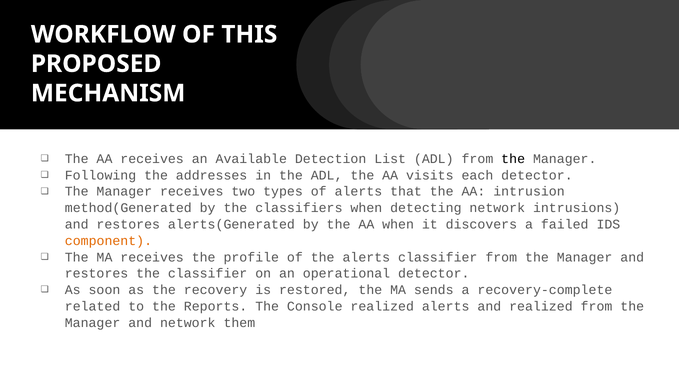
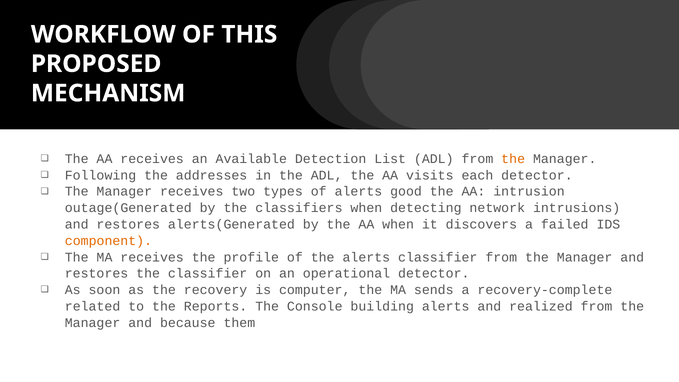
the colour: black -> orange (513, 159)
that: that -> good (406, 192)
method(Generated: method(Generated -> outage(Generated (128, 208)
restored: restored -> computer (315, 290)
Console realized: realized -> building (382, 306)
and network: network -> because (188, 323)
